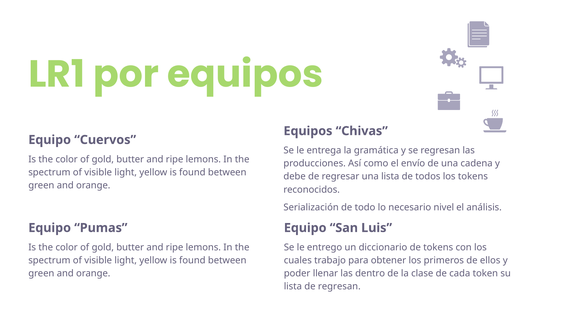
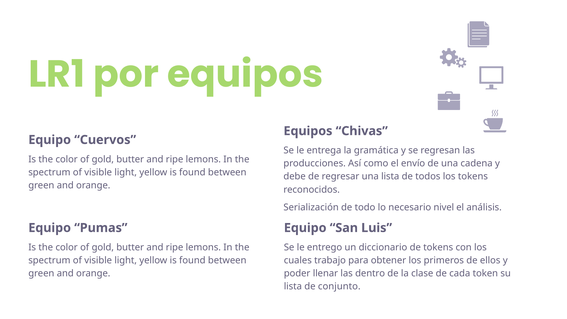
de regresan: regresan -> conjunto (339, 286)
